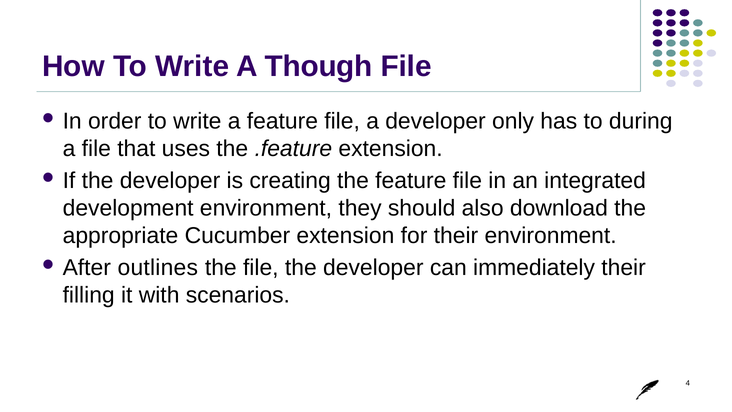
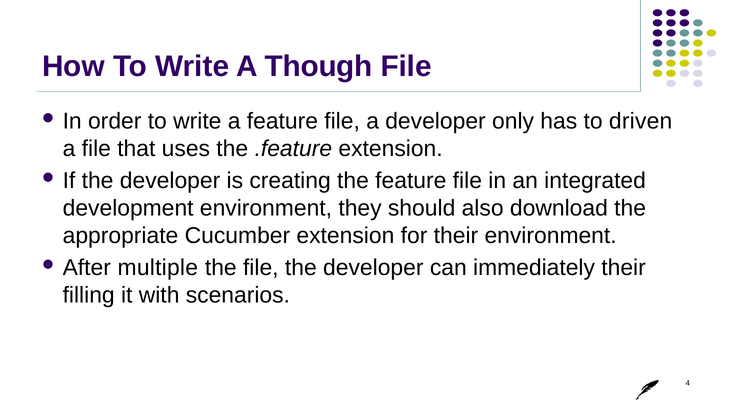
during: during -> driven (641, 121)
outlines: outlines -> multiple (158, 268)
